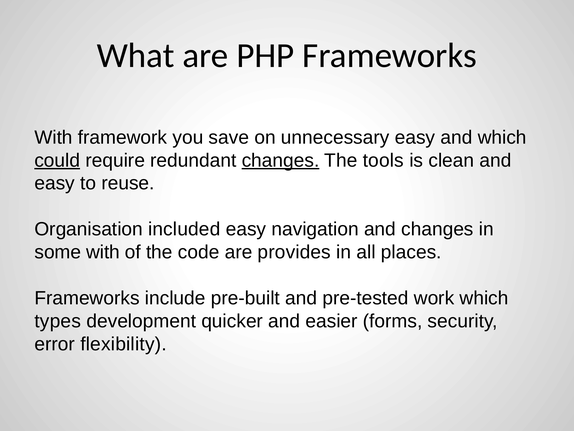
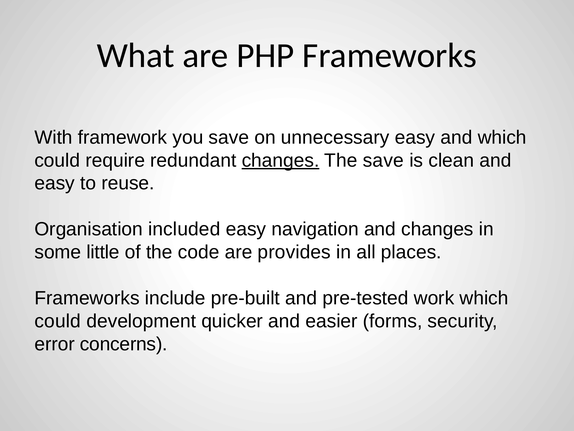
could underline: present -> none (57, 160)
The tools: tools -> save (383, 160)
some with: with -> little (103, 252)
types: types -> could (58, 321)
flexibility: flexibility -> concerns (124, 344)
